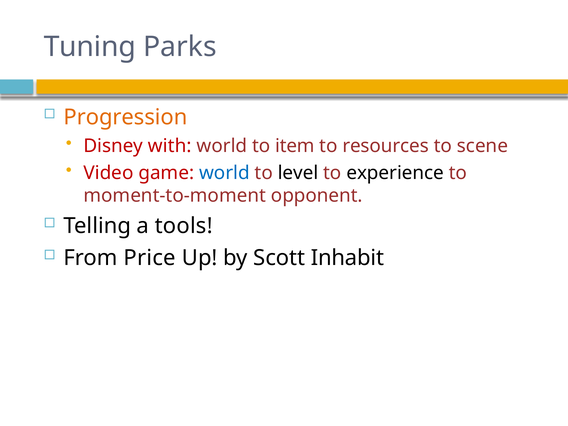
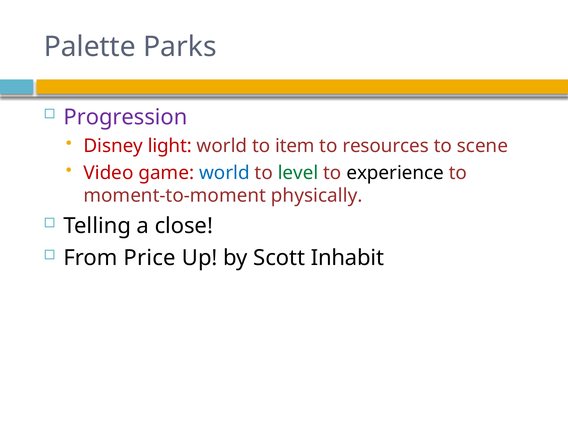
Tuning: Tuning -> Palette (90, 47)
Progression colour: orange -> purple (126, 117)
with: with -> light (170, 146)
level colour: black -> green (298, 173)
opponent: opponent -> physically (317, 196)
tools: tools -> close (184, 226)
